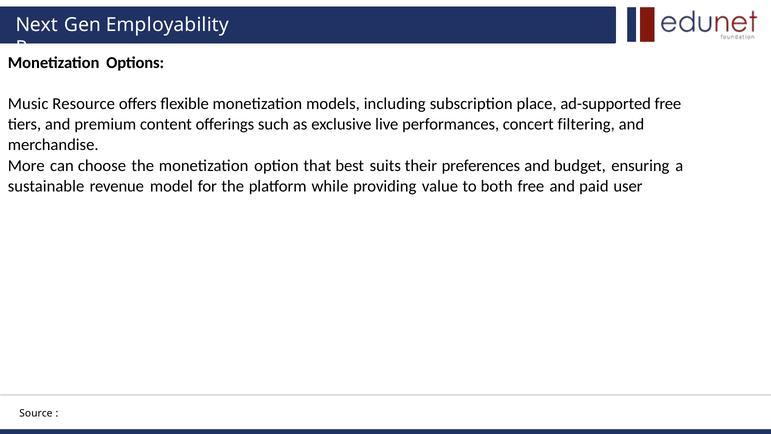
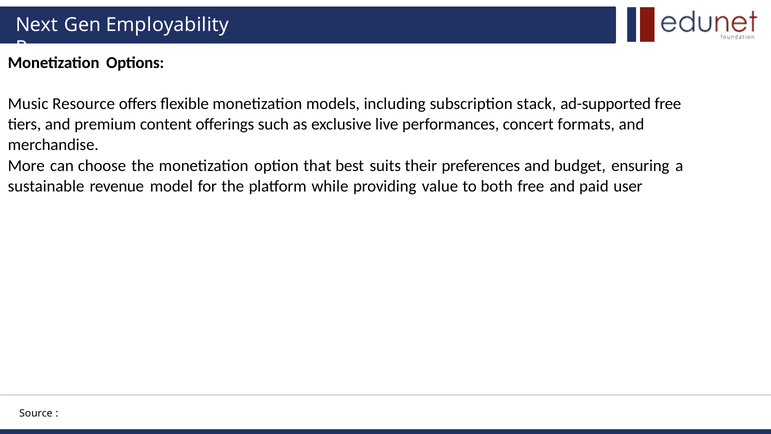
place: place -> stack (536, 104)
filtering: filtering -> formats (586, 124)
